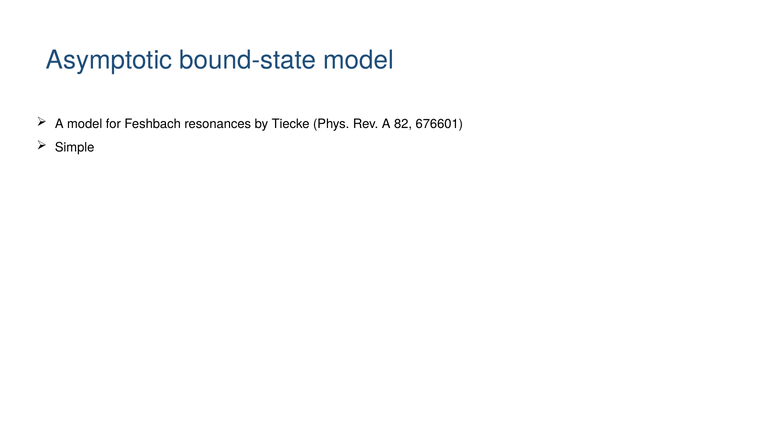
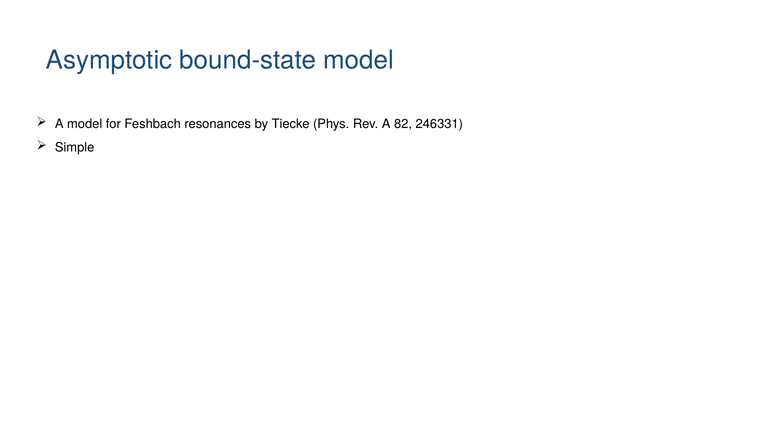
676601: 676601 -> 246331 (439, 124)
